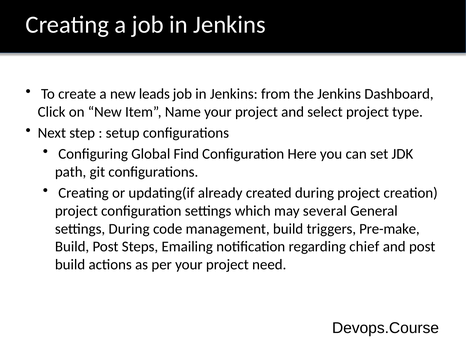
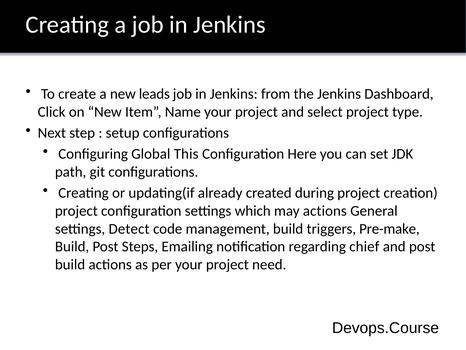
Find: Find -> This (186, 154)
may several: several -> actions (325, 211)
settings During: During -> Detect (129, 228)
